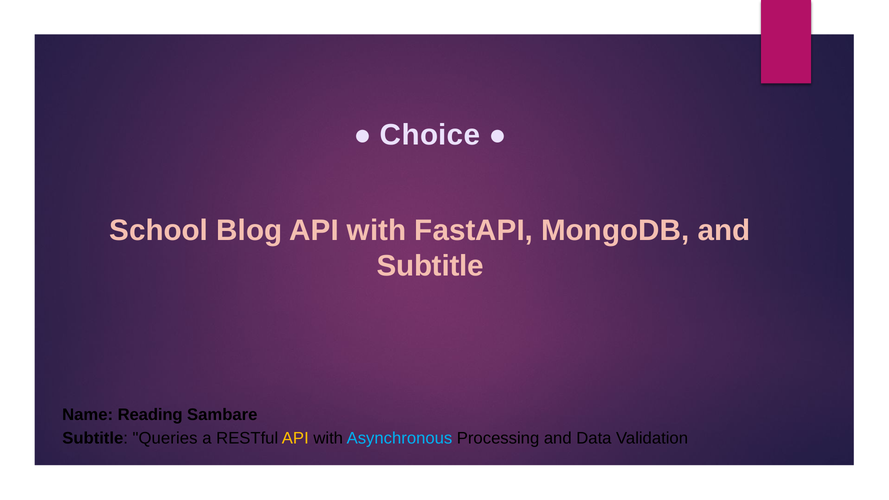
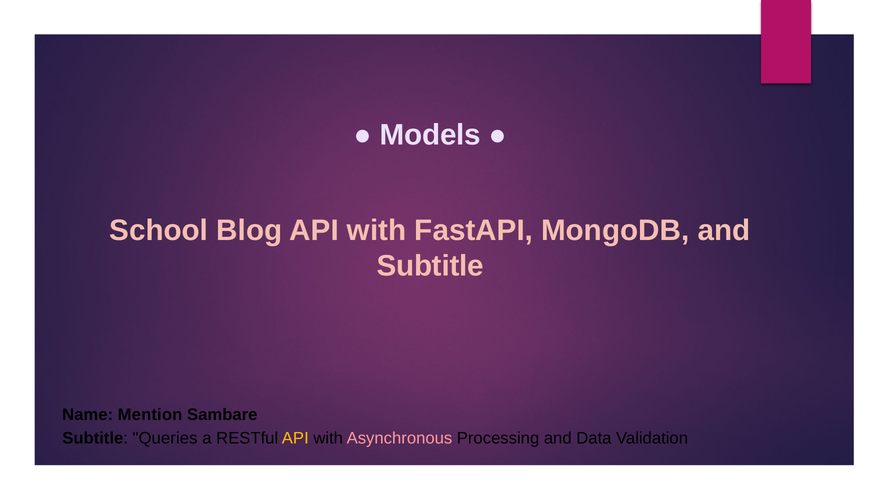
Choice: Choice -> Models (430, 135)
Reading: Reading -> Mention (150, 415)
Asynchronous colour: light blue -> pink (399, 438)
